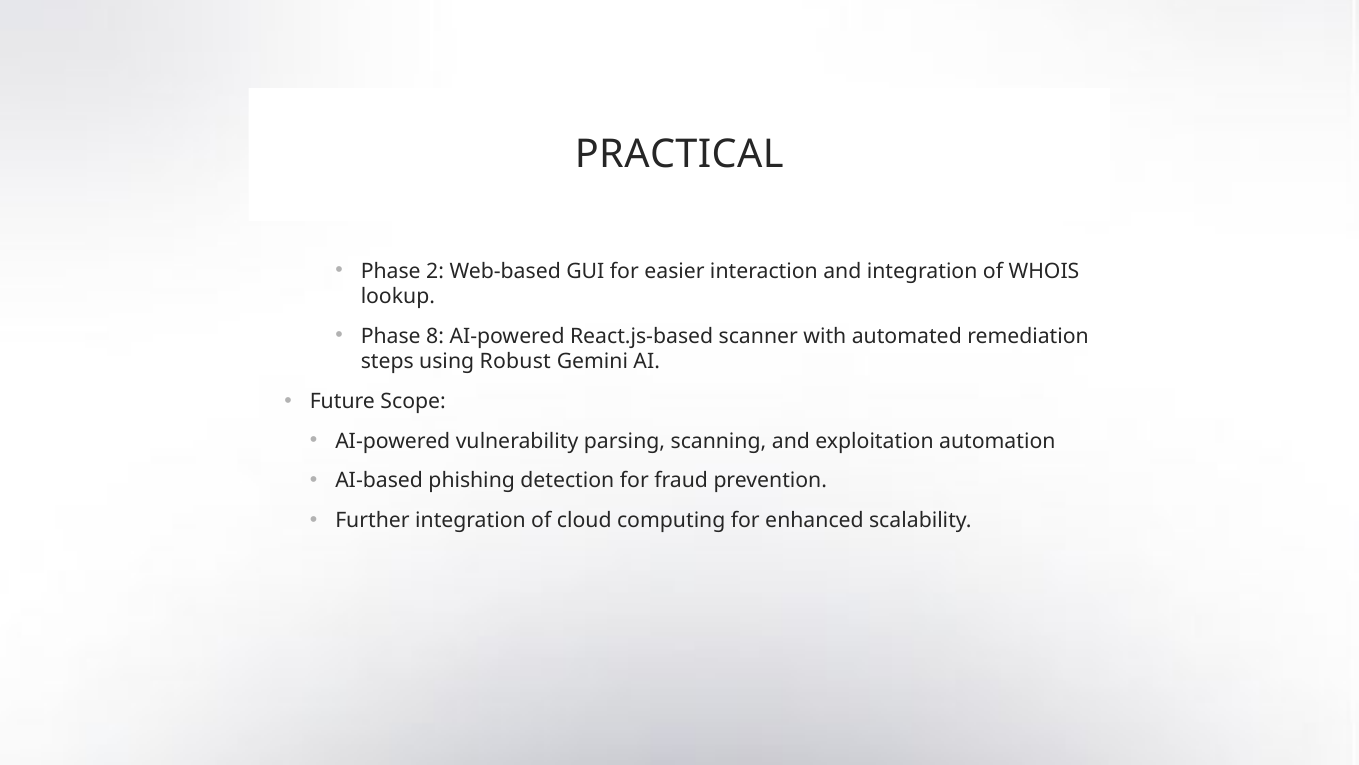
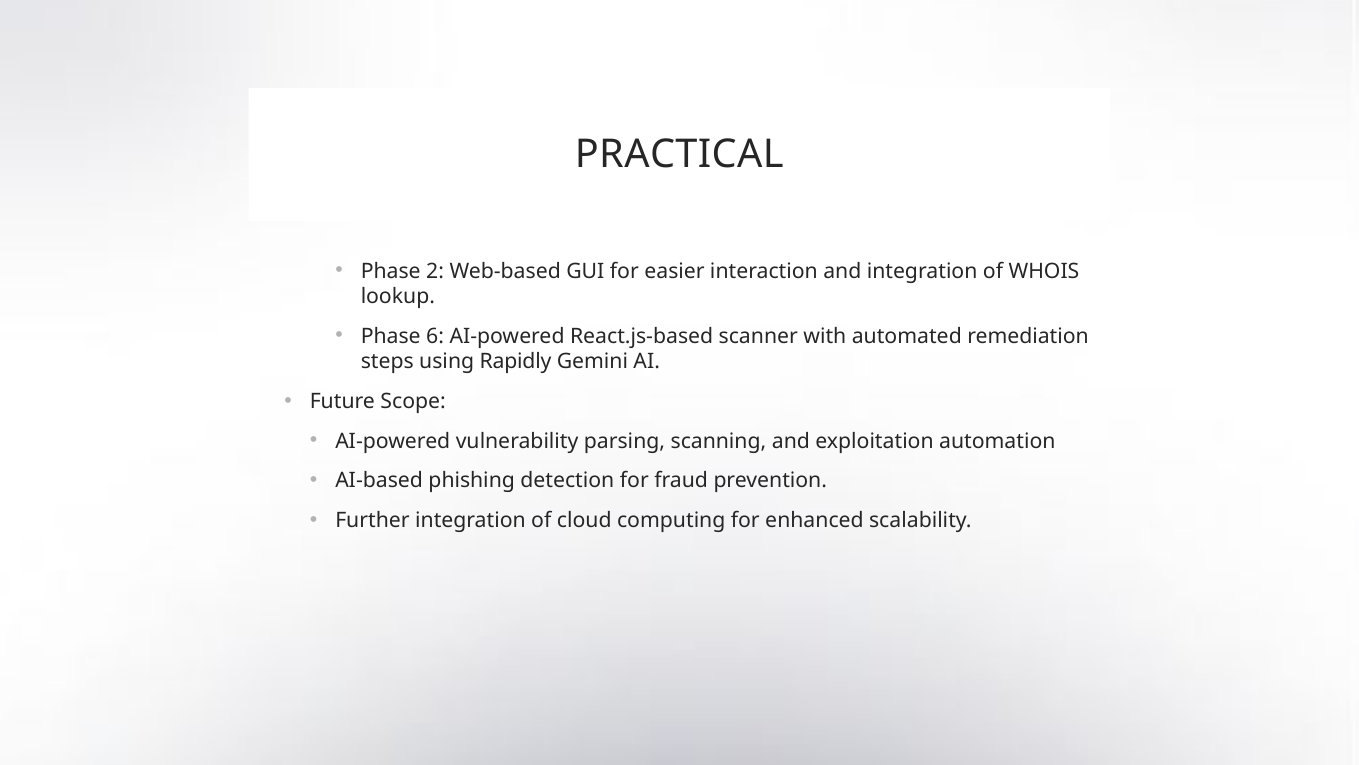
8: 8 -> 6 (435, 336)
Robust: Robust -> Rapidly (515, 361)
